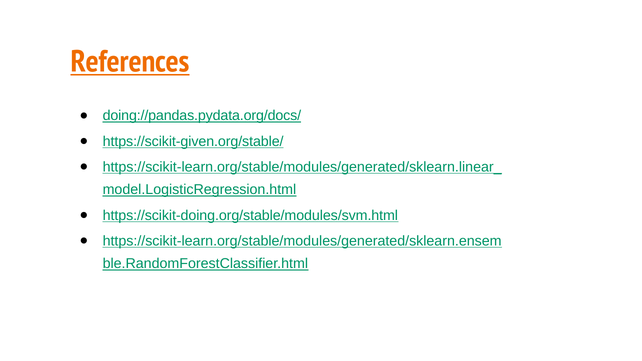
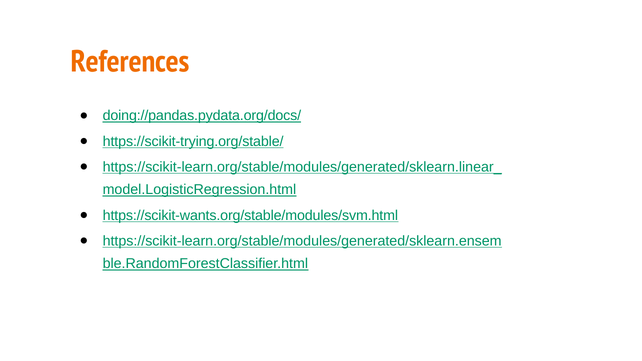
References underline: present -> none (130, 62)
https://scikit-given.org/stable/: https://scikit-given.org/stable/ -> https://scikit-trying.org/stable/ (193, 141)
https://scikit-doing.org/stable/modules/svm.html: https://scikit-doing.org/stable/modules/svm.html -> https://scikit-wants.org/stable/modules/svm.html (250, 215)
